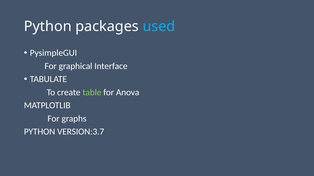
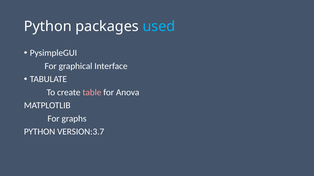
table colour: light green -> pink (92, 93)
